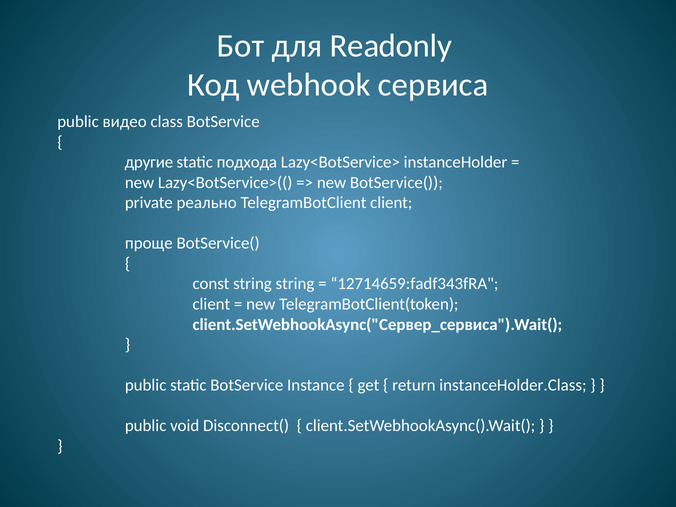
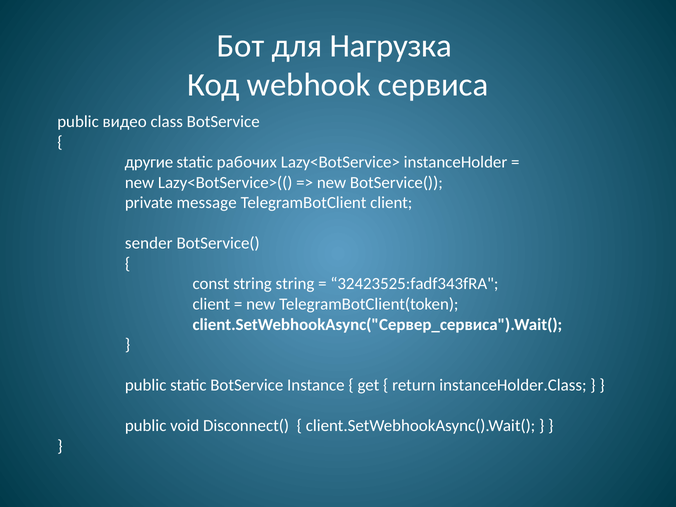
Readonly: Readonly -> Нагрузка (391, 46)
подхода: подхода -> рабочих (247, 162)
реально: реально -> message (207, 203)
проще: проще -> sender (149, 243)
12714659:fadf343fRA: 12714659:fadf343fRA -> 32423525:fadf343fRA (414, 284)
